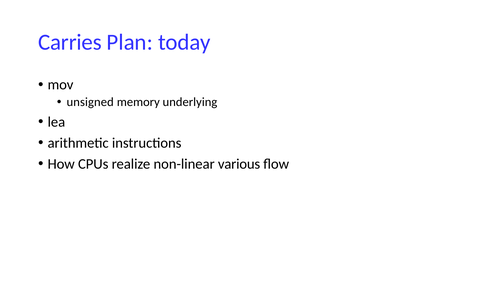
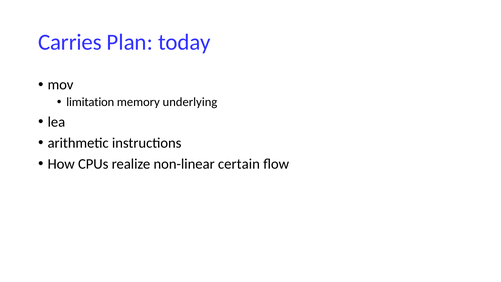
unsigned: unsigned -> limitation (90, 102)
various: various -> certain (239, 164)
